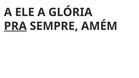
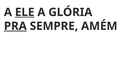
ELE underline: none -> present (25, 12)
